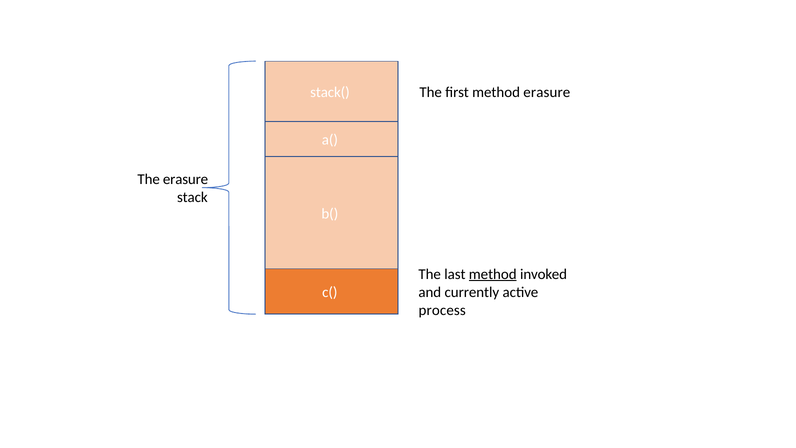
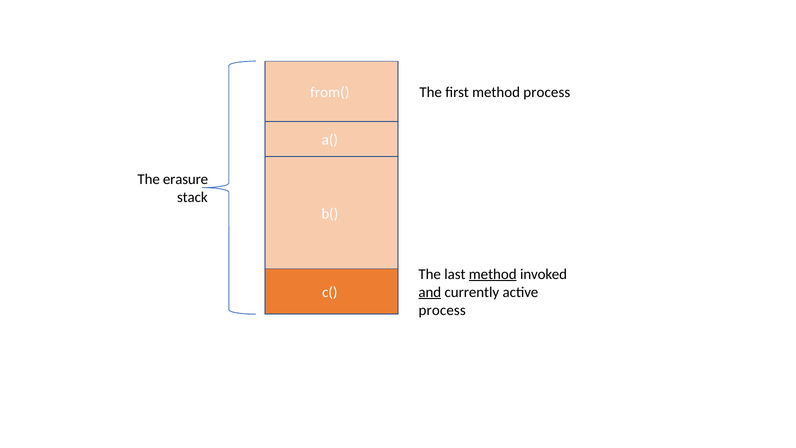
stack(: stack( -> from( (330, 92)
method erasure: erasure -> process (547, 92)
and underline: none -> present (430, 292)
